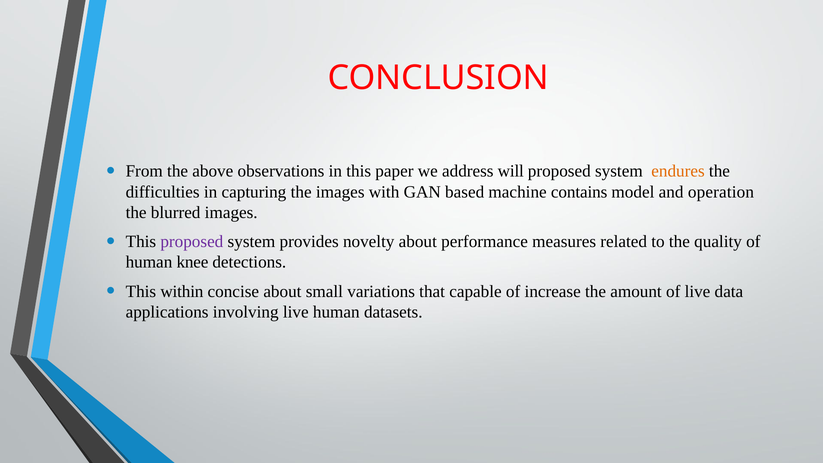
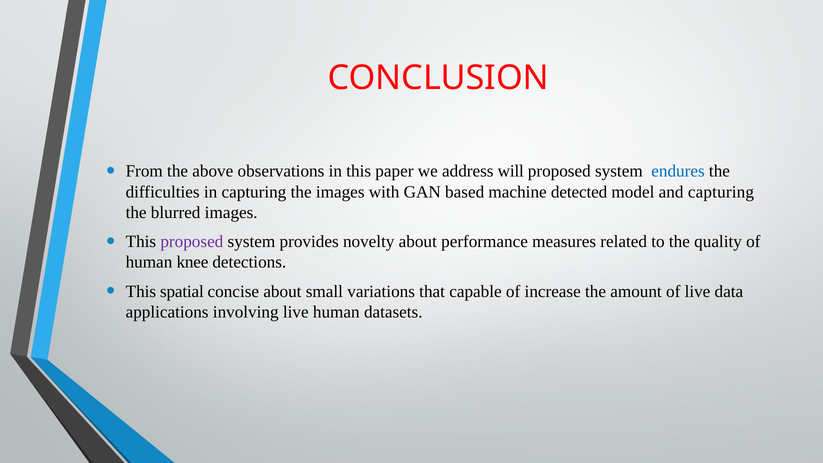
endures colour: orange -> blue (678, 171)
contains: contains -> detected (579, 192)
and operation: operation -> capturing (721, 192)
within: within -> spatial (182, 291)
